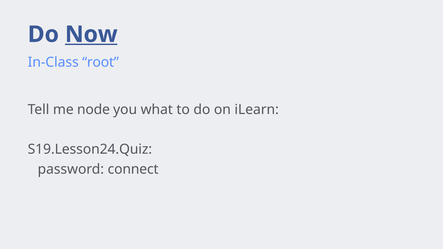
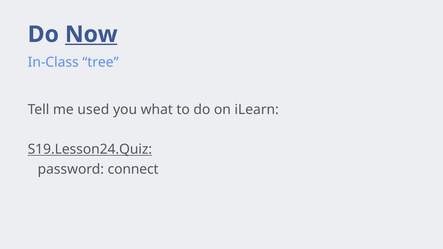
root: root -> tree (100, 62)
node: node -> used (93, 110)
S19.Lesson24.Quiz underline: none -> present (90, 149)
